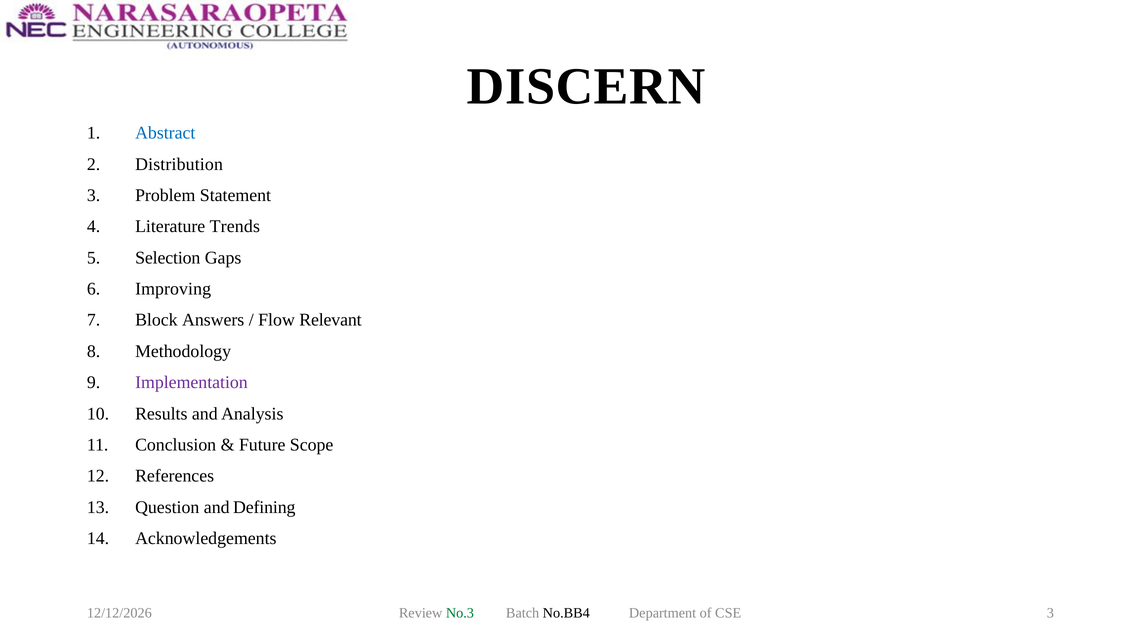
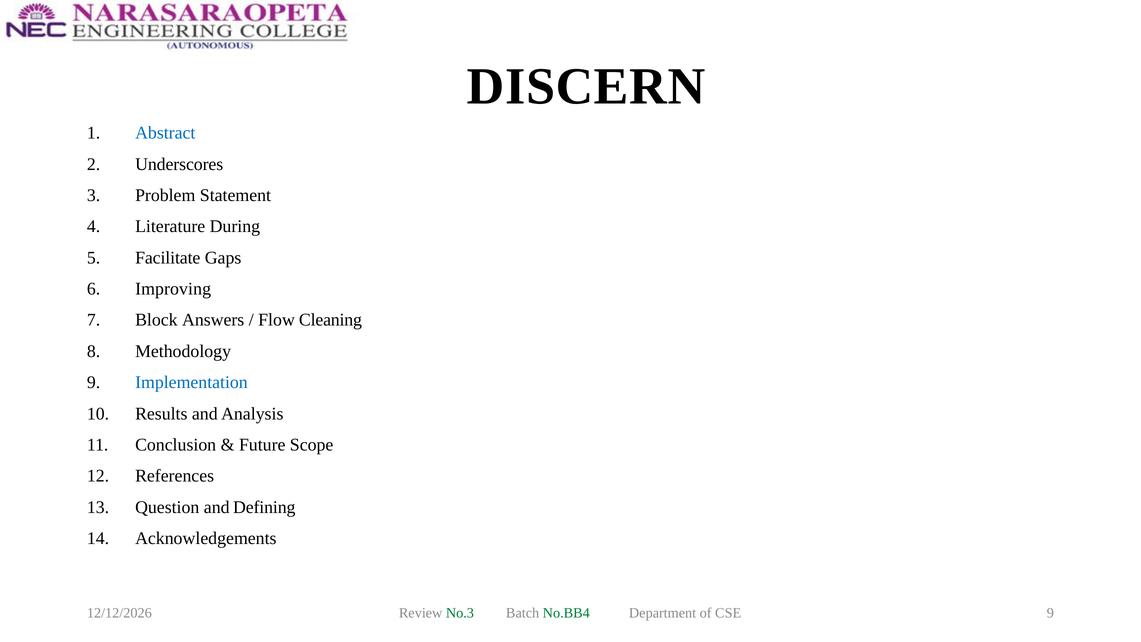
Distribution: Distribution -> Underscores (179, 164)
Trends: Trends -> During (235, 227)
Selection: Selection -> Facilitate (168, 258)
Relevant: Relevant -> Cleaning (330, 320)
Implementation colour: purple -> blue (191, 382)
No.BB4 colour: black -> green (566, 613)
CSE 3: 3 -> 9 (1050, 613)
